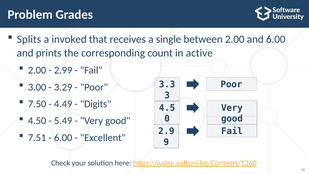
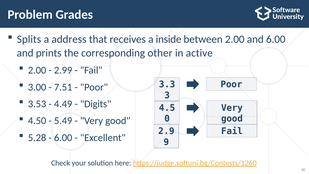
invoked: invoked -> address (69, 39)
single: single -> inside (169, 39)
count: count -> other (160, 53)
3.29: 3.29 -> 7.51 (63, 87)
7.50: 7.50 -> 3.53 (37, 104)
7.51: 7.51 -> 5.28 (37, 138)
